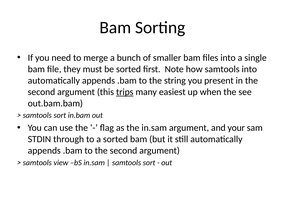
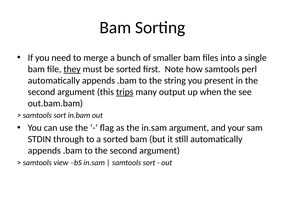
they underline: none -> present (72, 69)
samtools into: into -> perl (249, 69)
easiest: easiest -> output (172, 92)
